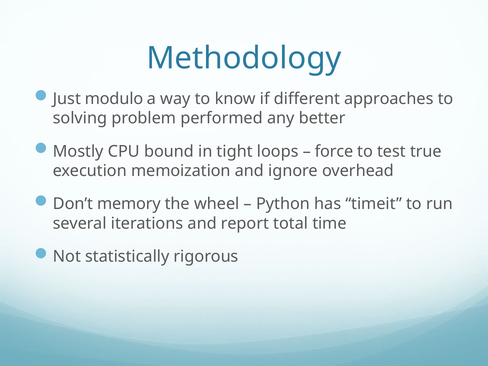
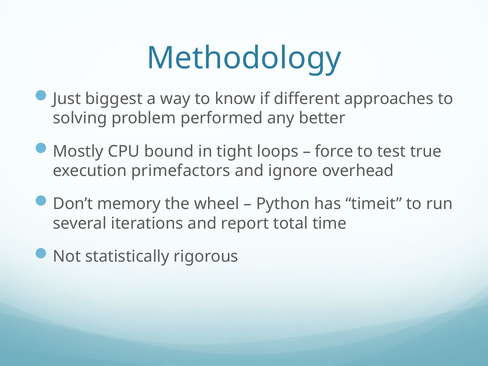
modulo: modulo -> biggest (114, 99)
memoization: memoization -> primefactors (181, 171)
